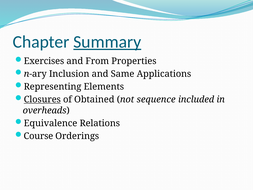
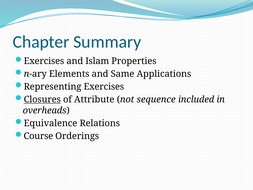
Summary underline: present -> none (107, 42)
From: From -> Islam (97, 61)
Inclusion: Inclusion -> Elements (69, 74)
Representing Elements: Elements -> Exercises (104, 87)
Obtained: Obtained -> Attribute (94, 99)
